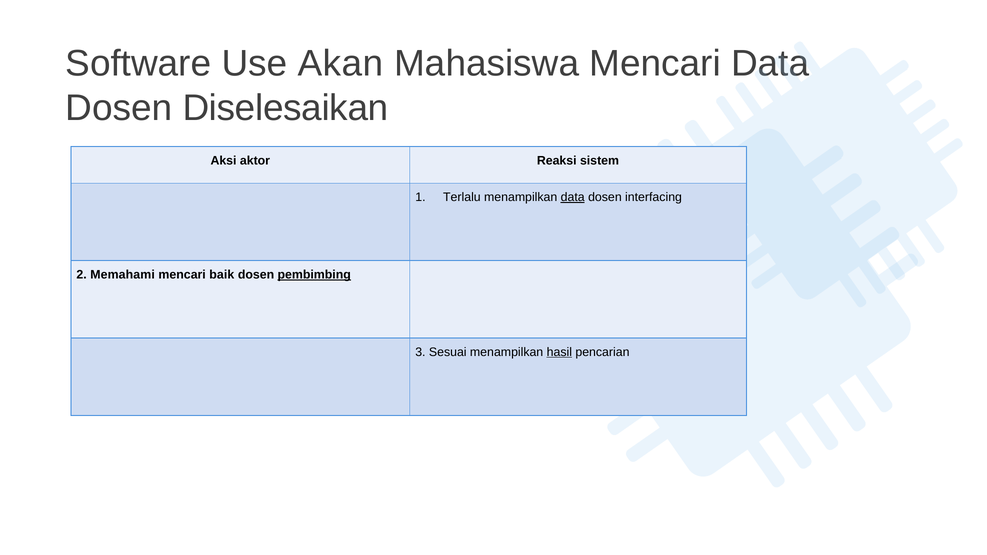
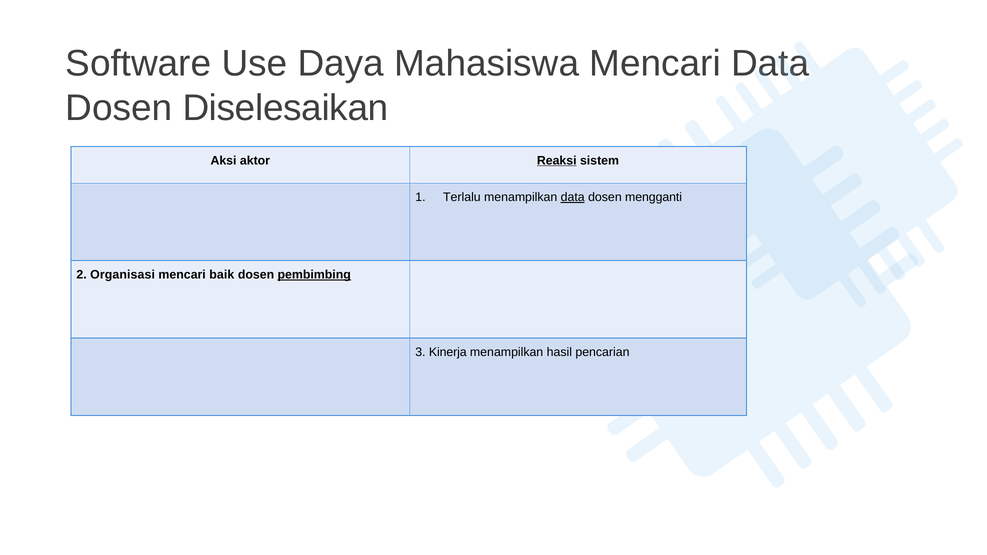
Akan: Akan -> Daya (341, 64)
Reaksi underline: none -> present (557, 161)
interfacing: interfacing -> mengganti (654, 197)
Memahami: Memahami -> Organisasi (123, 275)
Sesuai: Sesuai -> Kinerja (448, 352)
hasil underline: present -> none (559, 352)
